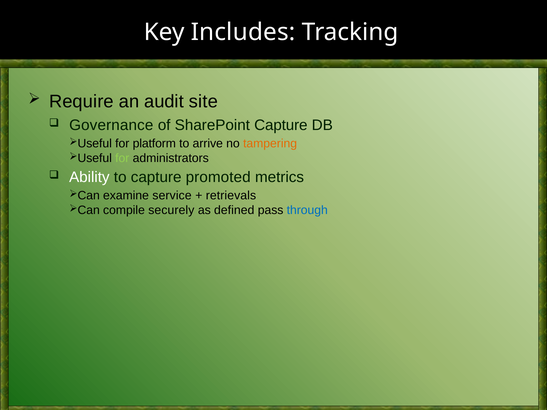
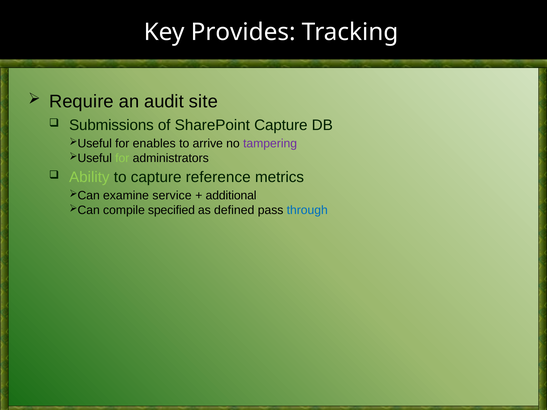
Includes: Includes -> Provides (243, 32)
Governance: Governance -> Submissions (111, 125)
platform: platform -> enables (154, 144)
tampering colour: orange -> purple (270, 144)
Ability colour: white -> light green (89, 177)
promoted: promoted -> reference (218, 177)
retrievals: retrievals -> additional (231, 196)
securely: securely -> specified (171, 210)
